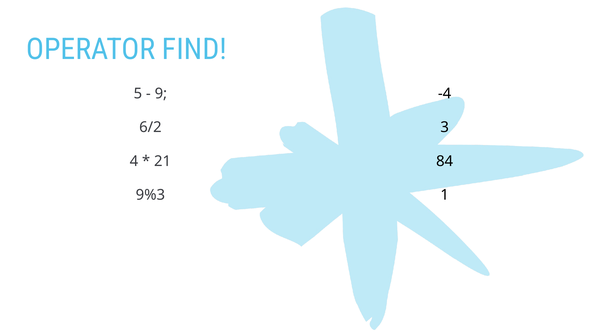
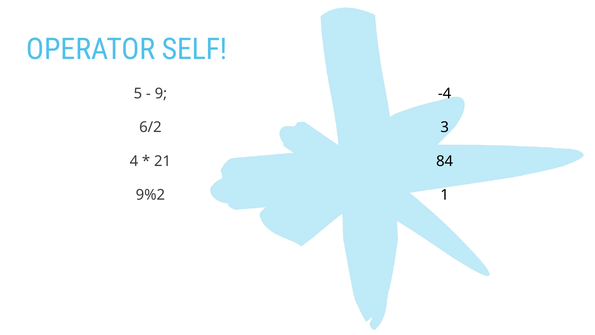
FIND: FIND -> SELF (195, 49)
9%3: 9%3 -> 9%2 (150, 195)
